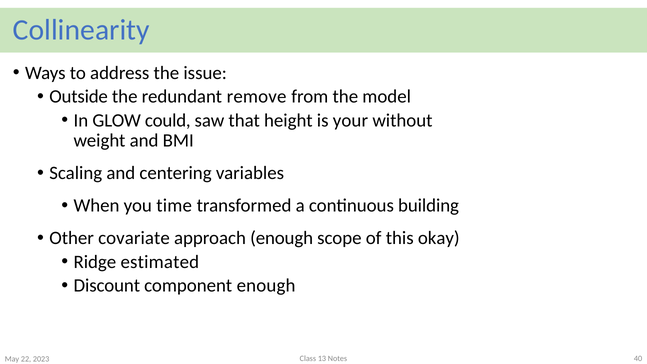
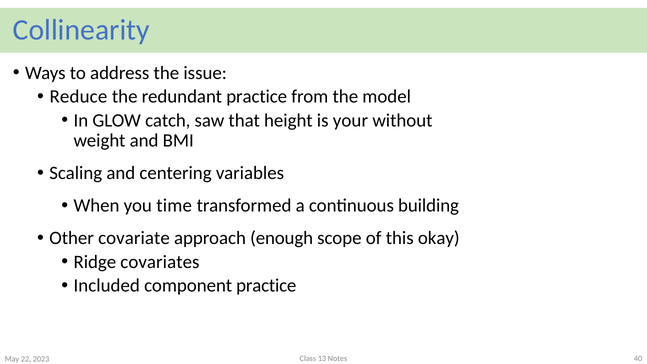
Outside: Outside -> Reduce (78, 97)
redundant remove: remove -> practice (257, 97)
could: could -> catch (168, 120)
estimated: estimated -> covariates (160, 262)
Discount: Discount -> Included (107, 286)
component enough: enough -> practice (266, 286)
